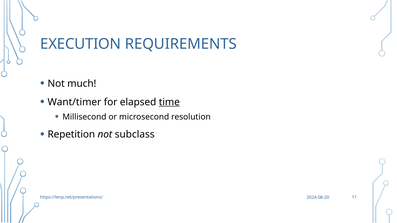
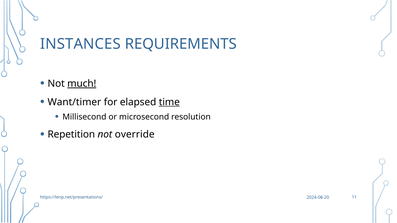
EXECUTION: EXECUTION -> INSTANCES (80, 44)
much underline: none -> present (82, 84)
subclass: subclass -> override (135, 135)
